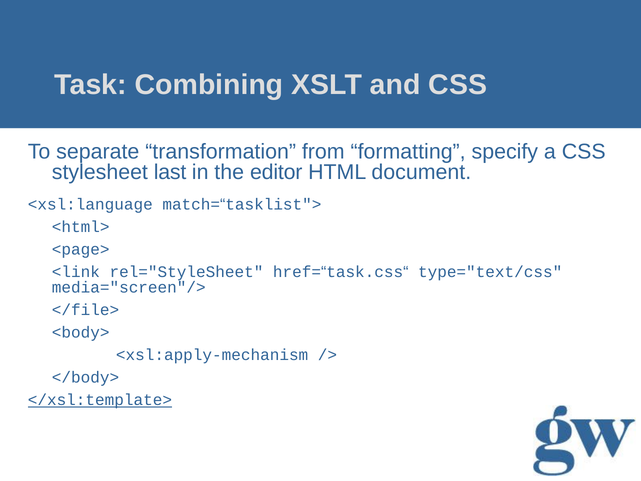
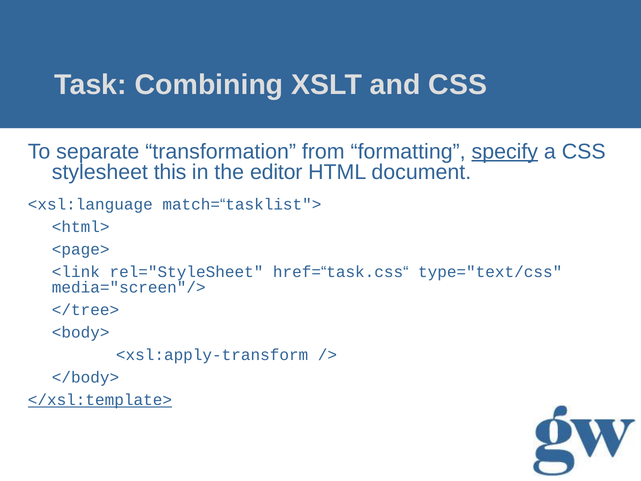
specify underline: none -> present (505, 151)
last: last -> this (170, 172)
</file>: </file> -> </tree> (85, 310)
<xsl:apply-mechanism: <xsl:apply-mechanism -> <xsl:apply-transform (212, 355)
